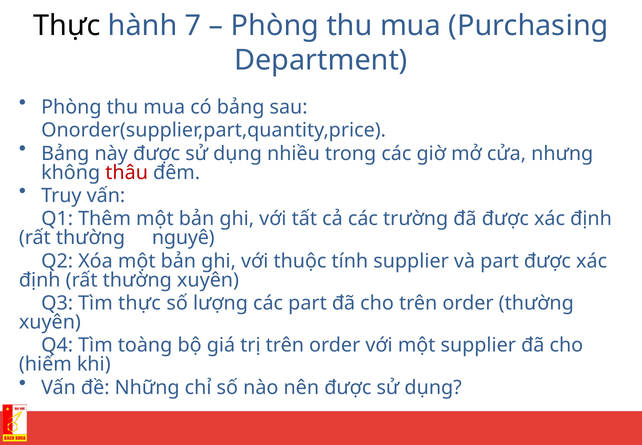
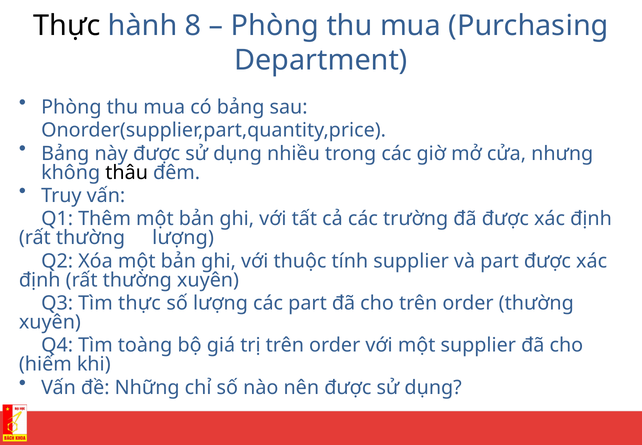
7: 7 -> 8 (193, 26)
thâu colour: red -> black (127, 172)
thường nguyê: nguyê -> lượng (183, 238)
